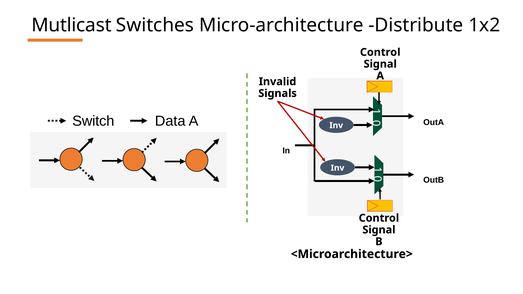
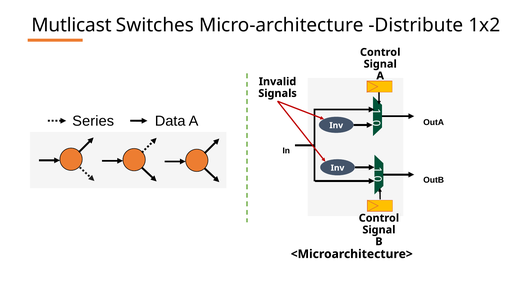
Switch: Switch -> Series (93, 121)
